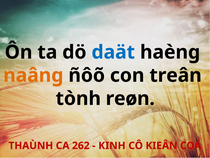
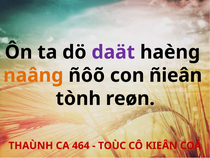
daät colour: blue -> purple (113, 52)
treân: treân -> ñieân (176, 75)
262: 262 -> 464 (81, 145)
KINH: KINH -> TOÙC (112, 145)
